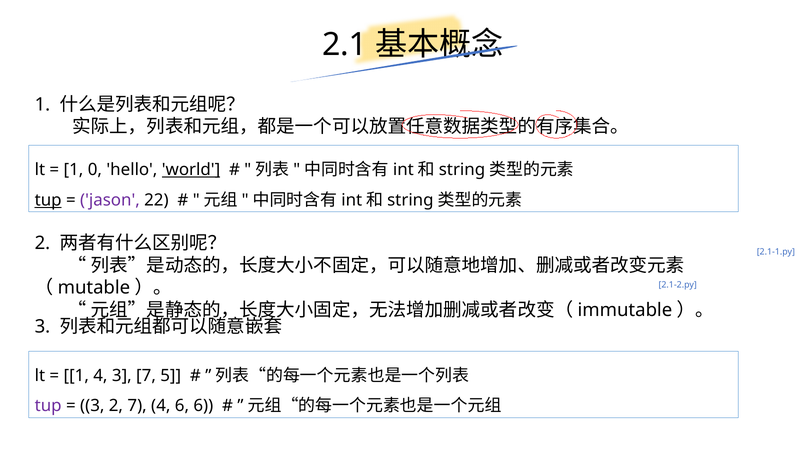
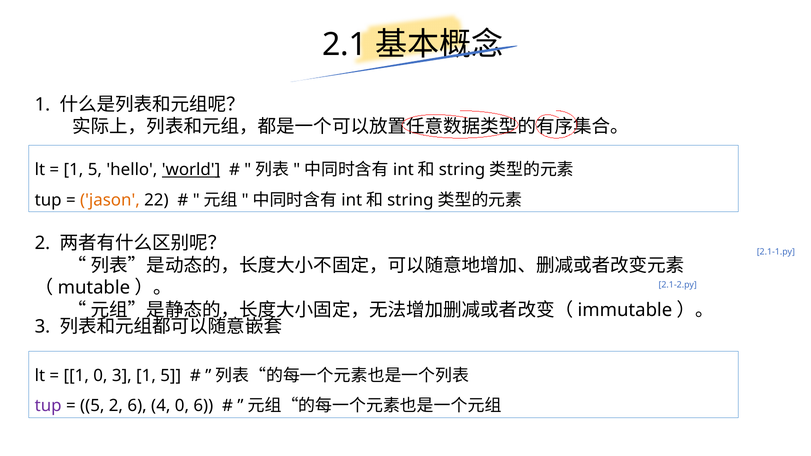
0: 0 -> 5 (95, 170)
tup underline: present -> none (48, 200)
jason colour: purple -> orange (110, 200)
1 4: 4 -> 0 (100, 376)
3 7: 7 -> 1 (146, 376)
3: 3 -> 5 (92, 406)
2 7: 7 -> 6 (137, 406)
4 6: 6 -> 0 (182, 406)
